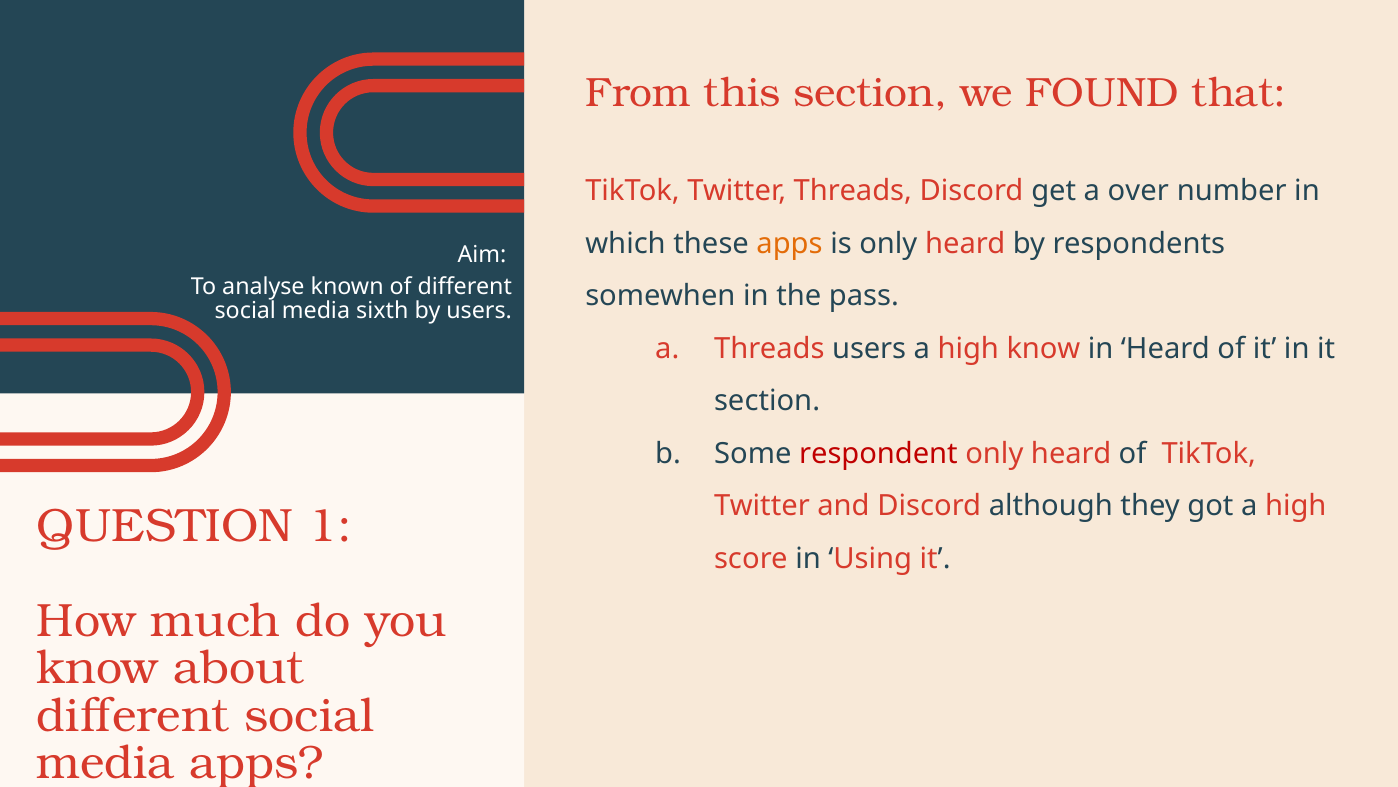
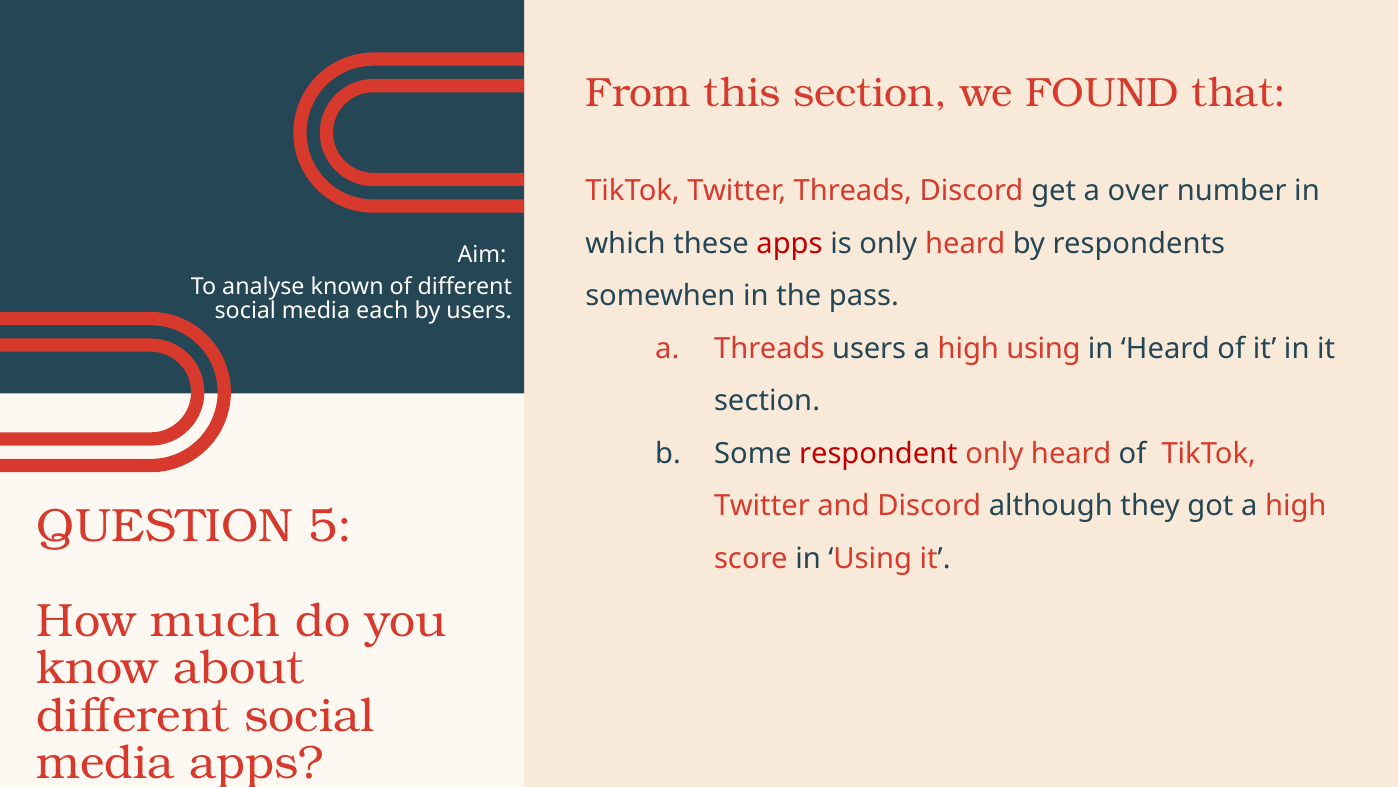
apps colour: orange -> red (790, 243)
sixth: sixth -> each (382, 310)
high know: know -> using (1043, 348)
1: 1 -> 5 (330, 526)
